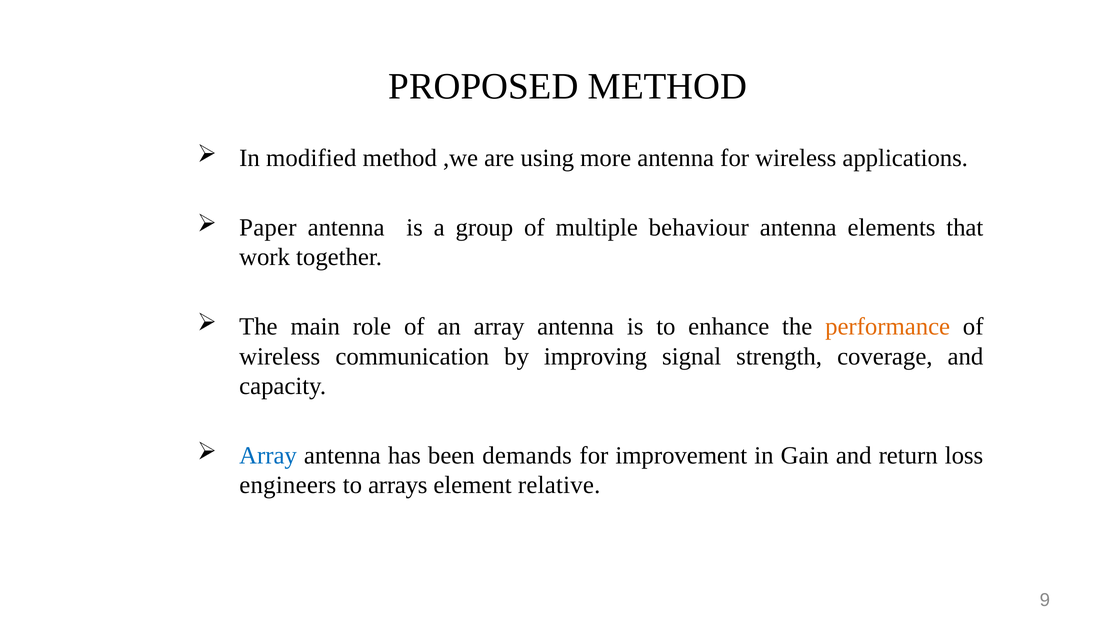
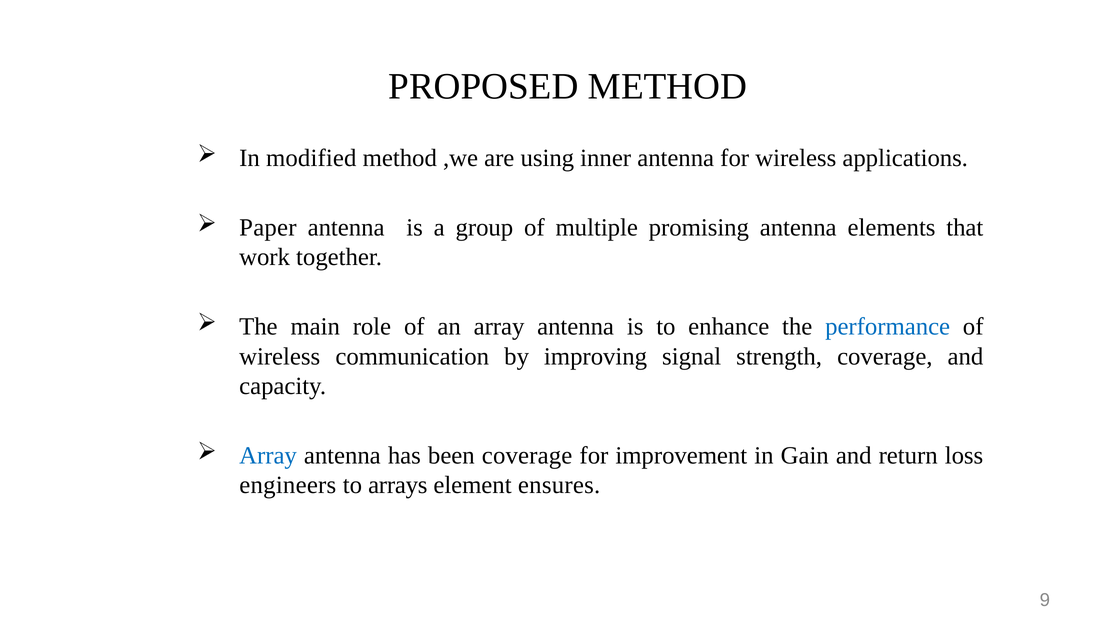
more: more -> inner (606, 158)
behaviour: behaviour -> promising (699, 228)
performance colour: orange -> blue (888, 327)
been demands: demands -> coverage (527, 456)
relative: relative -> ensures (559, 485)
